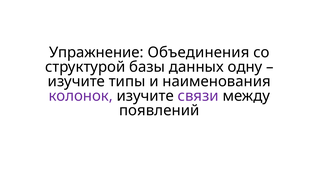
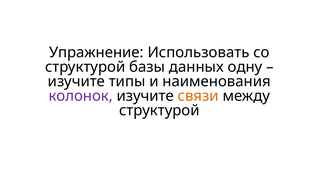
Объединения: Объединения -> Использовать (199, 53)
связи colour: purple -> orange (198, 96)
появлений: появлений -> структурой (159, 111)
